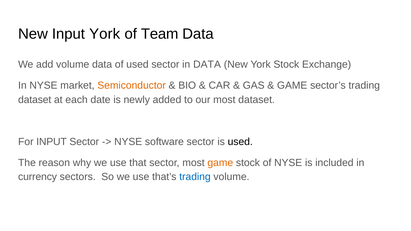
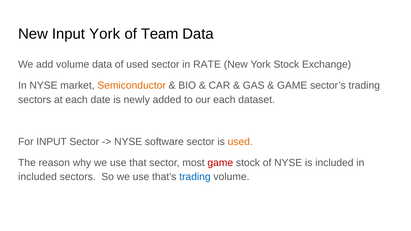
in DATA: DATA -> RATE (207, 65)
dataset: dataset -> sectors (35, 100)
our most: most -> each (224, 100)
used colour: black -> orange (240, 142)
game colour: orange -> red (220, 163)
currency: currency -> included (37, 177)
